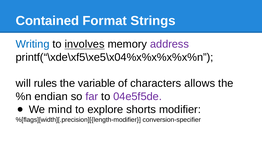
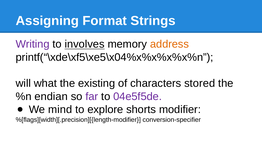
Contained: Contained -> Assigning (47, 21)
Writing colour: blue -> purple (33, 44)
address colour: purple -> orange (169, 44)
rules: rules -> what (45, 84)
variable: variable -> existing (97, 84)
allows: allows -> stored (200, 84)
